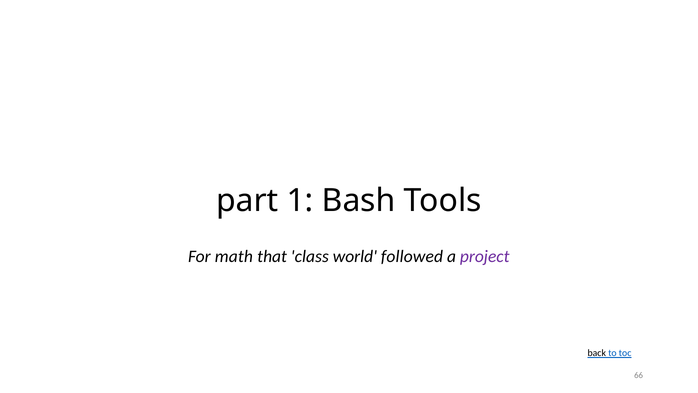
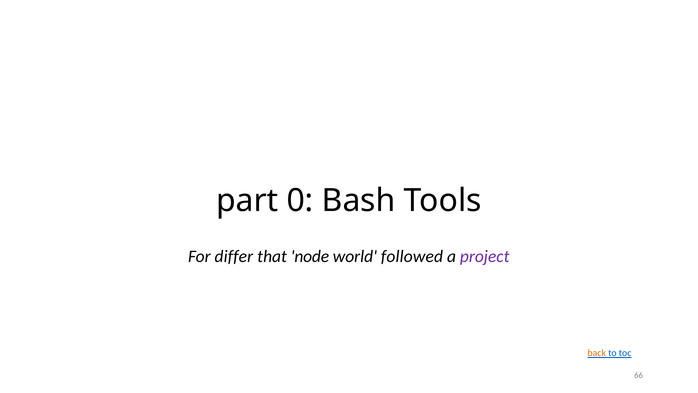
1: 1 -> 0 (300, 201)
math: math -> differ (234, 256)
class: class -> node (310, 256)
back colour: black -> orange (597, 353)
